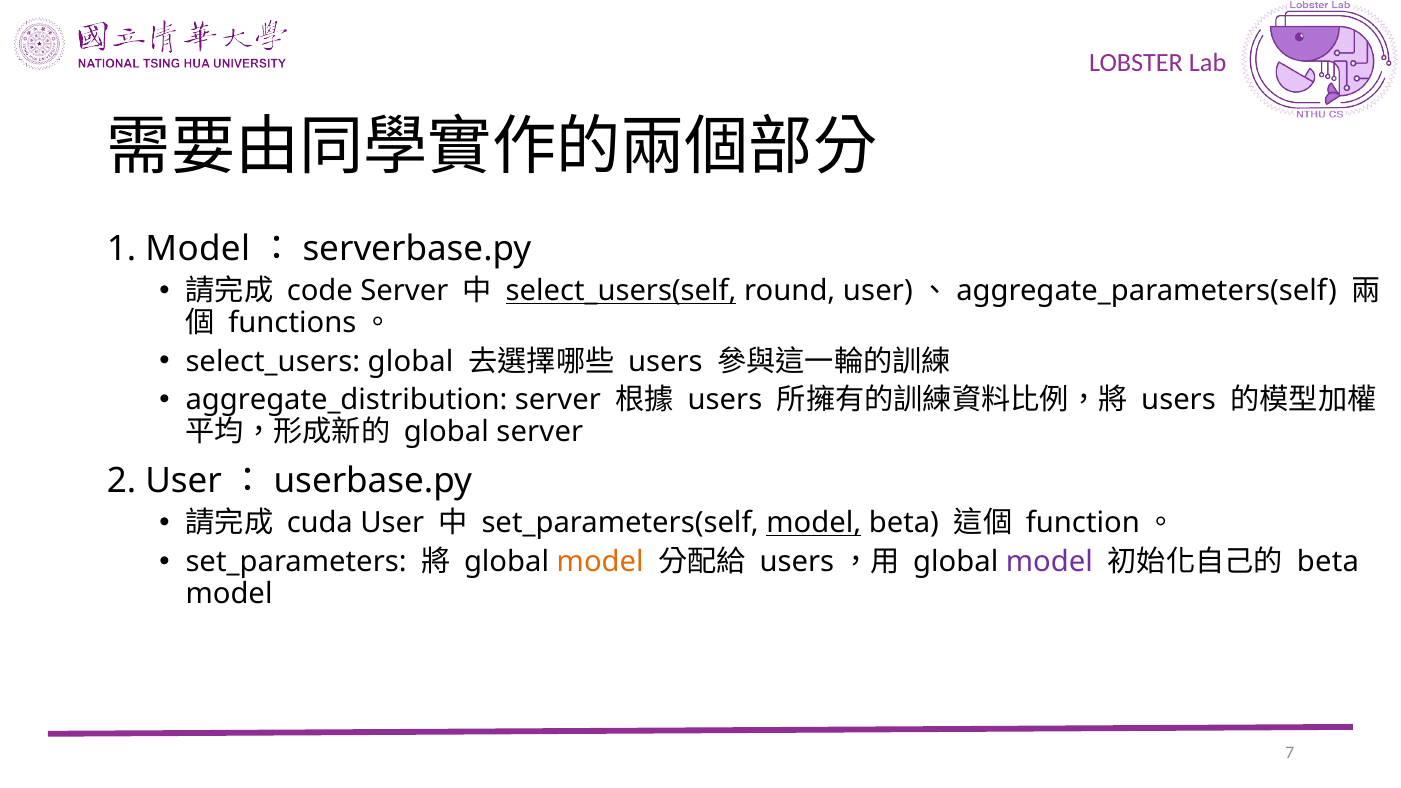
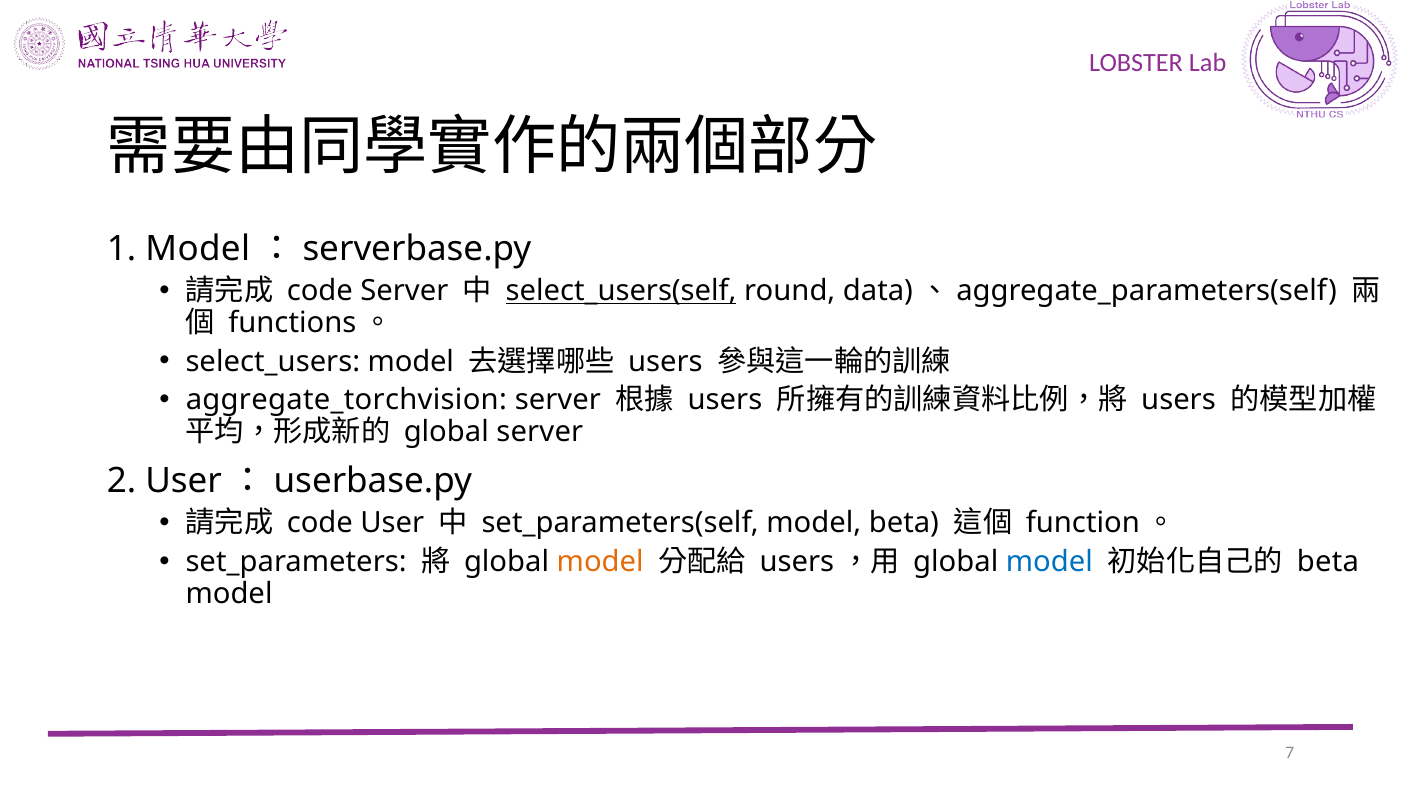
round user: user -> data (878, 291)
select_users global: global -> model (411, 361)
aggregate_distribution: aggregate_distribution -> aggregate_torchvision (346, 400)
cuda: cuda -> code (320, 523)
model underline: present -> none (814, 523)
model colour: purple -> blue (1049, 562)
